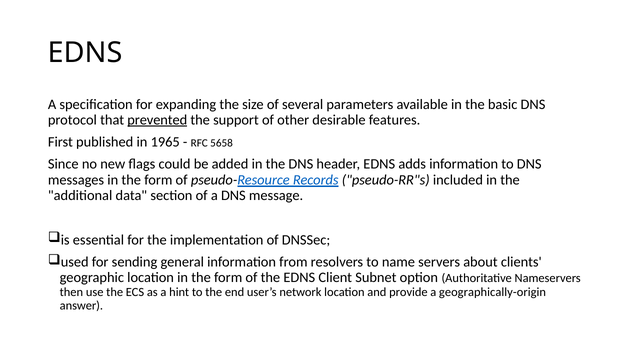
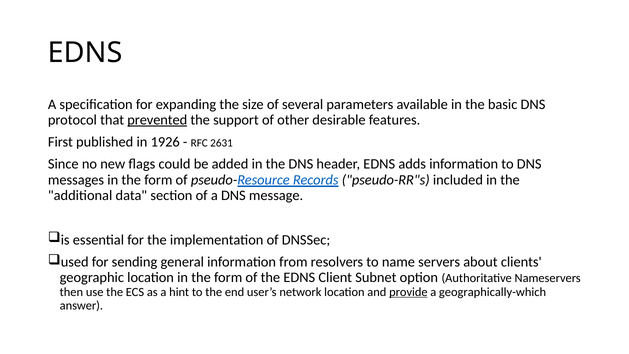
1965: 1965 -> 1926 (165, 142)
5658: 5658 -> 2631 (222, 143)
provide underline: none -> present (408, 292)
geographically-origin: geographically-origin -> geographically-which (493, 292)
